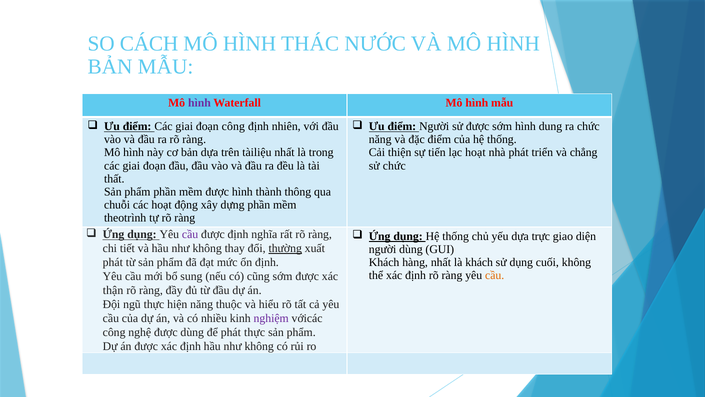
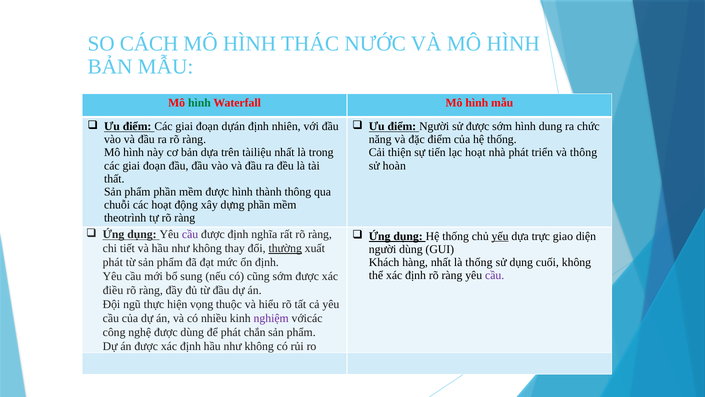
hình colour: purple -> green (199, 103)
đoạn công: công -> dựán (233, 126)
và chẳng: chẳng -> thông (584, 152)
sử chức: chức -> hoàn (394, 165)
yếu underline: none -> present (500, 236)
là khách: khách -> thống (479, 262)
cầu colour: orange -> purple (495, 275)
thận: thận -> điều (113, 290)
hiện năng: năng -> vọng (202, 304)
phát thực: thực -> chắn (255, 332)
